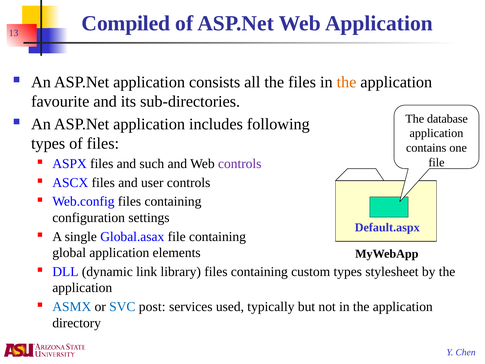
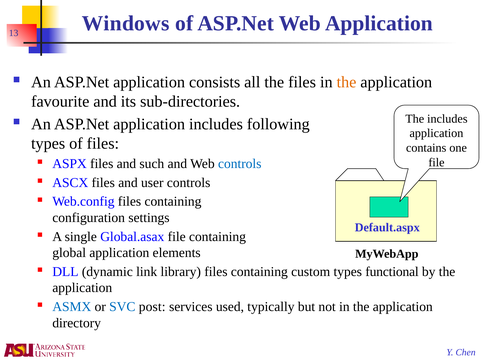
Compiled: Compiled -> Windows (126, 23)
The database: database -> includes (447, 119)
controls colour: purple -> blue (240, 164)
stylesheet: stylesheet -> functional (392, 271)
